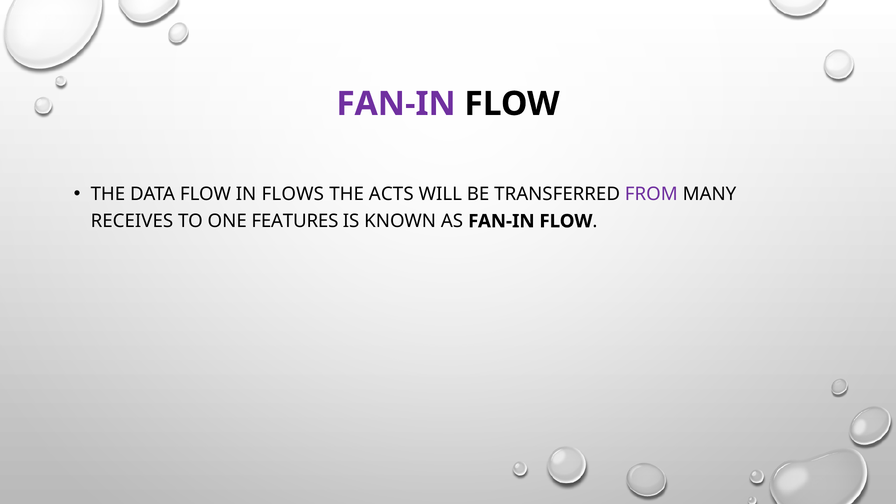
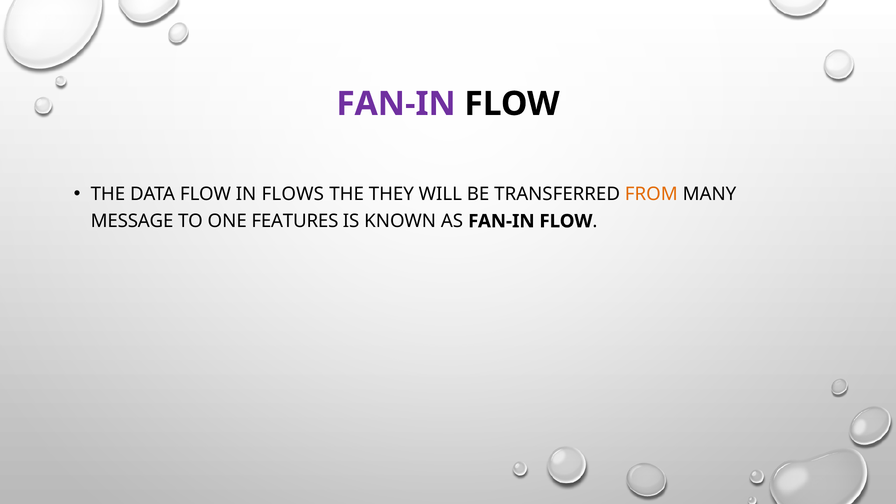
ACTS: ACTS -> THEY (391, 194)
FROM colour: purple -> orange (651, 194)
RECEIVES: RECEIVES -> MESSAGE (132, 221)
